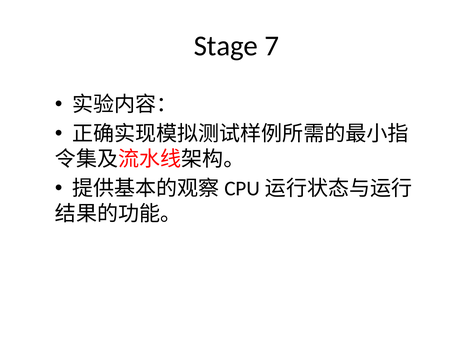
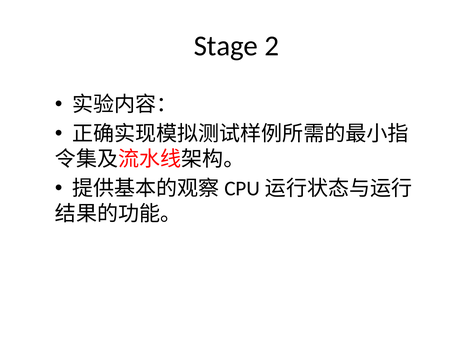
7: 7 -> 2 (272, 46)
